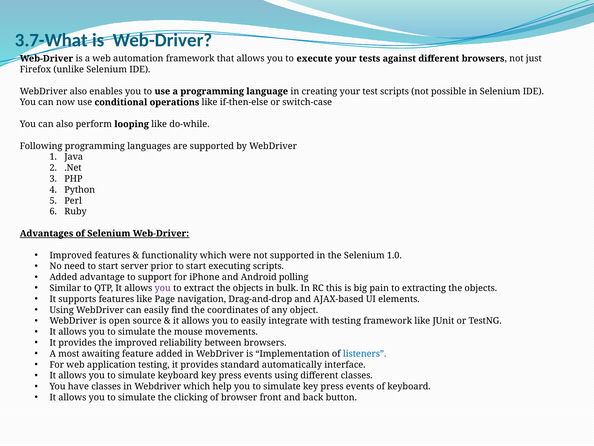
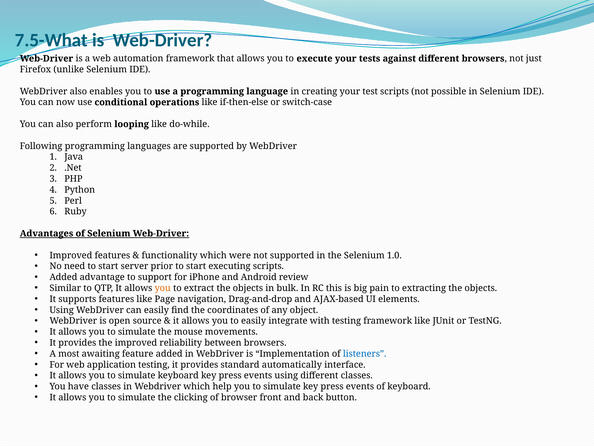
3.7-What: 3.7-What -> 7.5-What (51, 40)
polling: polling -> review (294, 277)
you colour: purple -> orange (163, 288)
